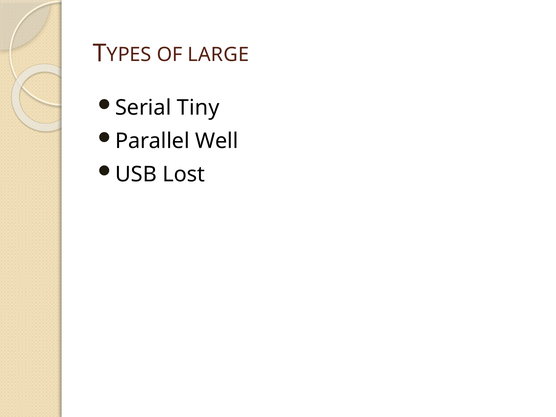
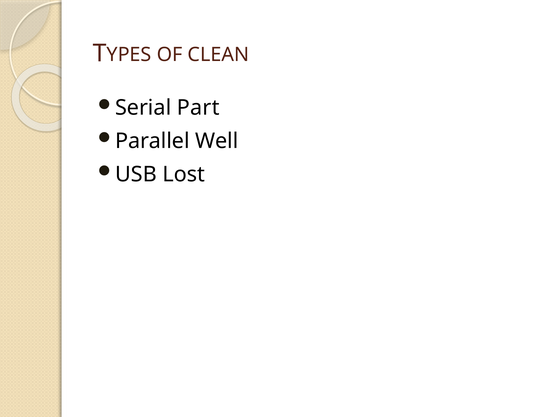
LARGE: LARGE -> CLEAN (218, 55)
Tiny: Tiny -> Part (198, 108)
